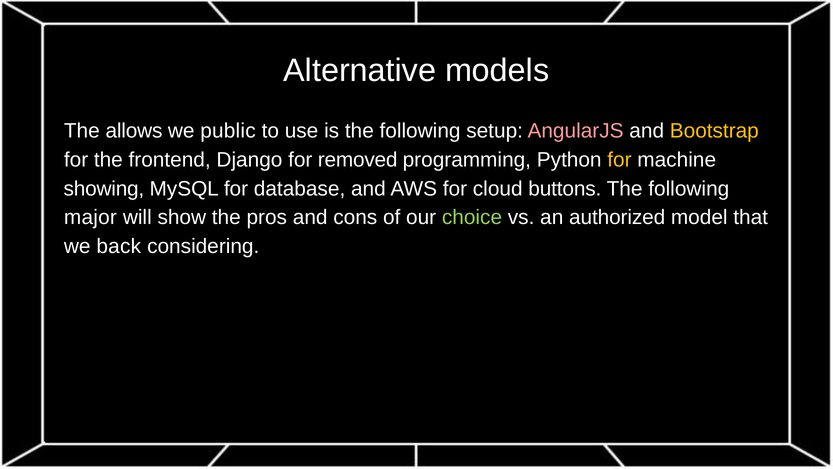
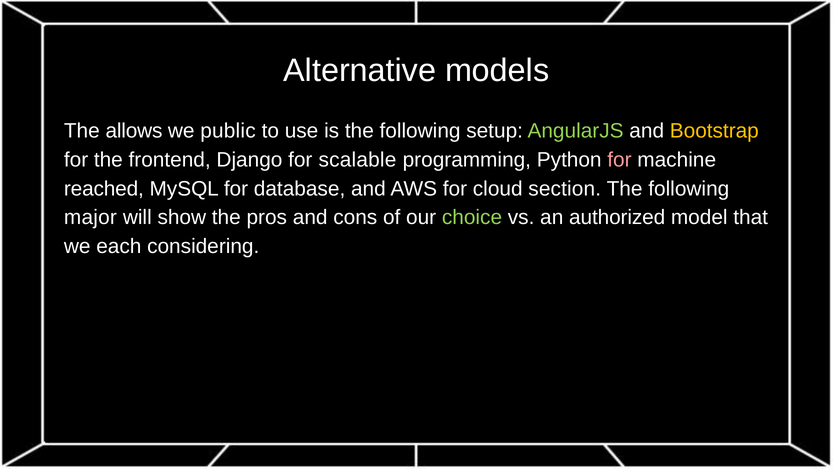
AngularJS colour: pink -> light green (576, 131)
removed: removed -> scalable (357, 160)
for colour: yellow -> pink (619, 160)
showing: showing -> reached (104, 188)
buttons: buttons -> section (565, 188)
back: back -> each (119, 246)
